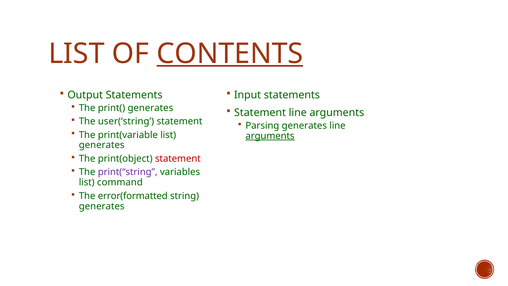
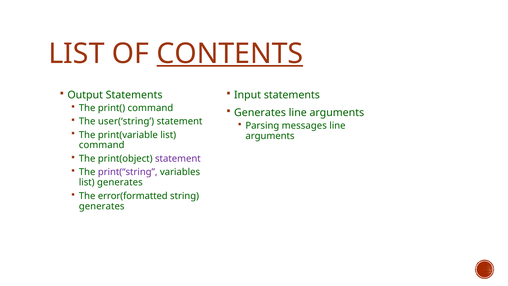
print( generates: generates -> command (150, 108)
Statement: Statement -> Generates (260, 113)
Parsing generates: generates -> messages (304, 126)
arguments underline: present -> none (270, 136)
generates: generates -> command (102, 145)
statement colour: red -> purple (178, 159)
list command: command -> generates (120, 182)
